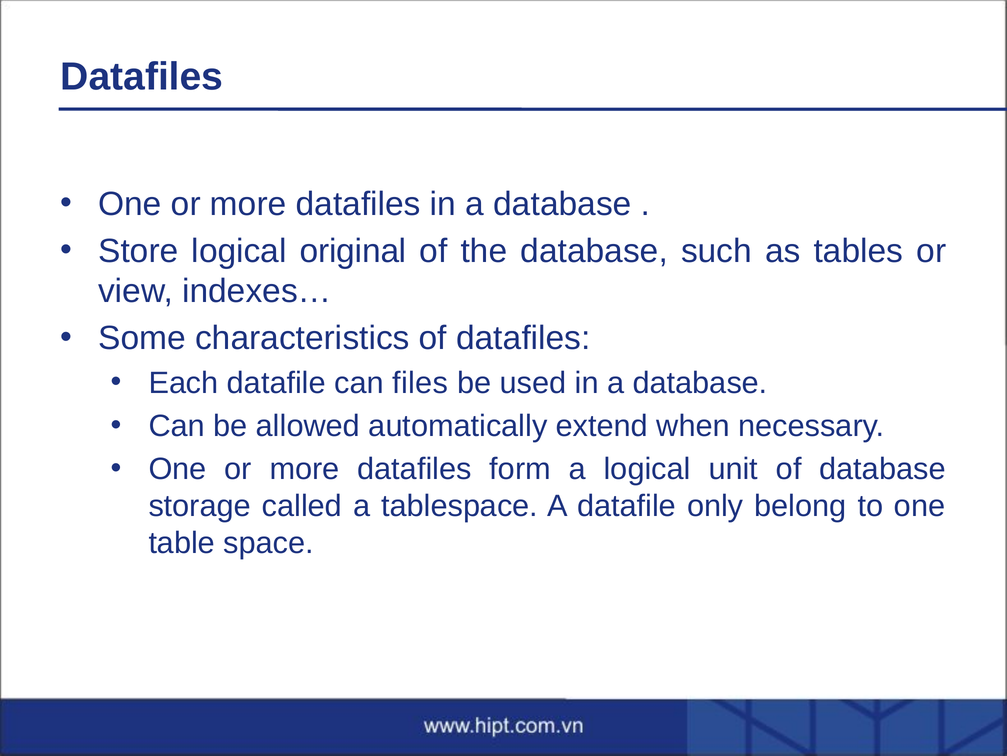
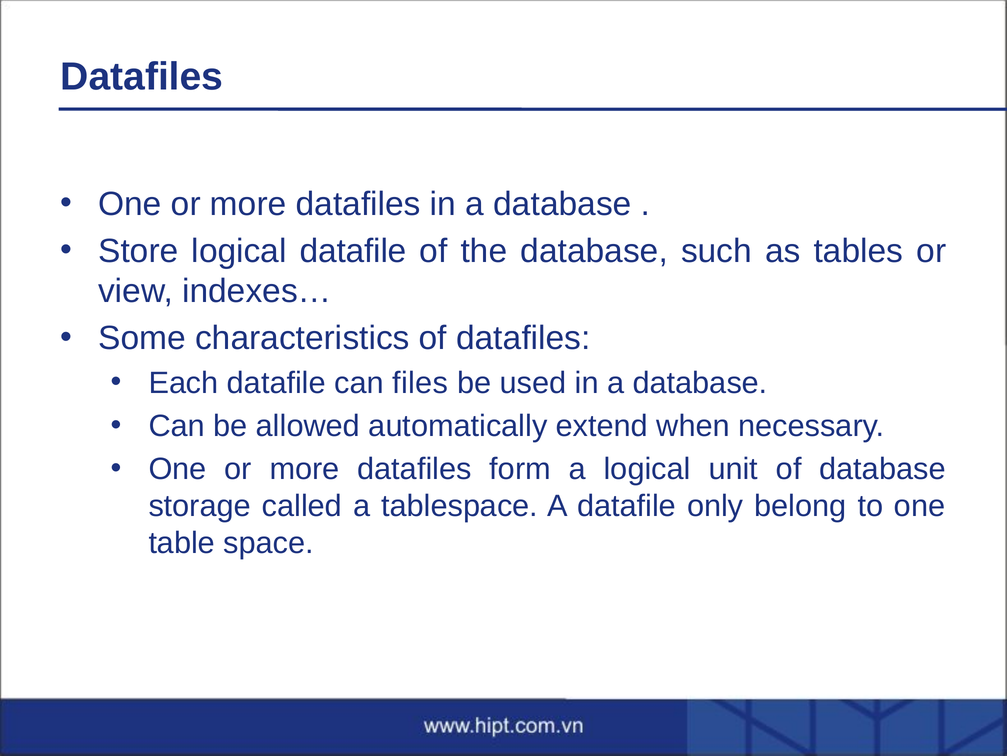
logical original: original -> datafile (353, 251)
